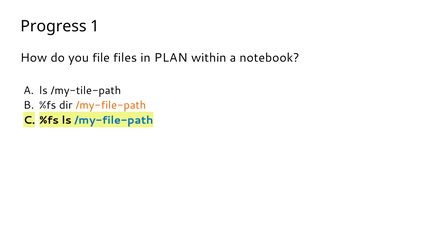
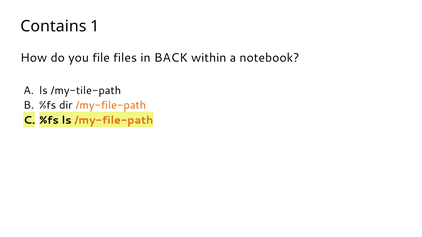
Progress: Progress -> Contains (53, 26)
PLAN: PLAN -> BACK (171, 58)
/my-file-path colour: blue -> orange (114, 120)
